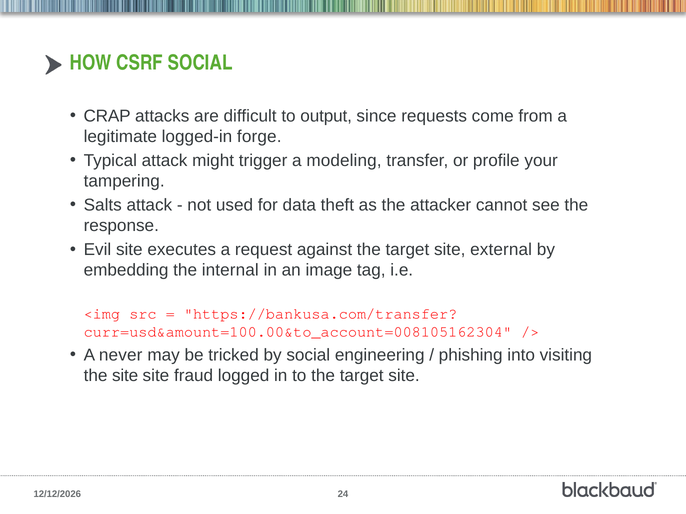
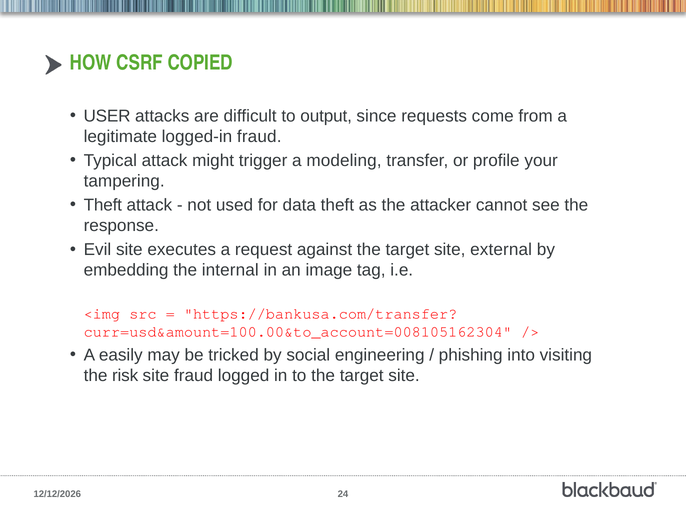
CSRF SOCIAL: SOCIAL -> COPIED (200, 63)
CRAP: CRAP -> USER (107, 116)
logged-in forge: forge -> fraud (259, 137)
Salts: Salts -> Theft (103, 205)
never: never -> easily (121, 355)
the site: site -> risk (125, 376)
